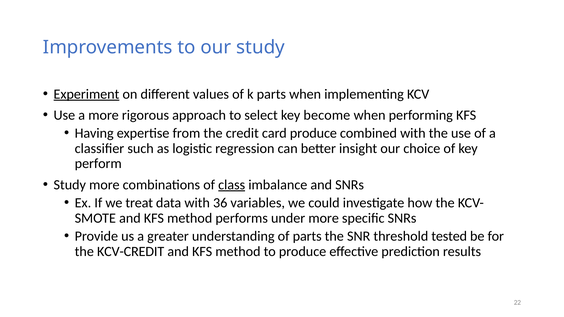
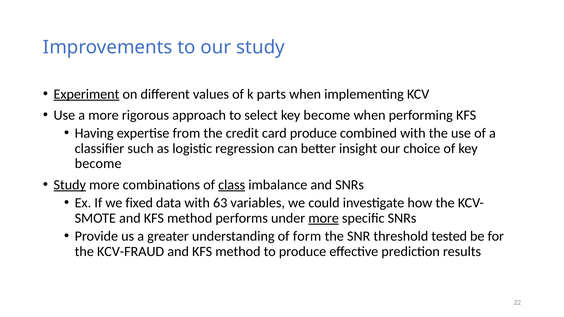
perform: perform -> become (98, 164)
Study underline: none -> present (70, 185)
treat: treat -> fixed (139, 203)
36: 36 -> 63 (220, 203)
more underline: none -> present (324, 218)
of parts: parts -> form (307, 236)
KCV-CREDIT: KCV-CREDIT -> KCV-FRAUD (131, 252)
